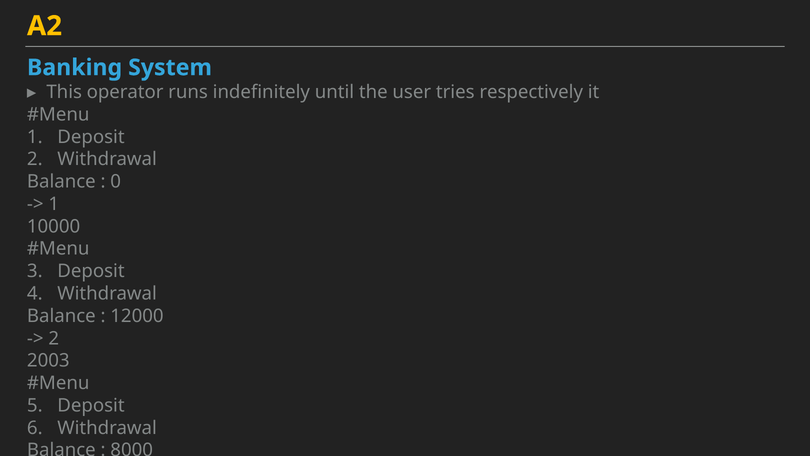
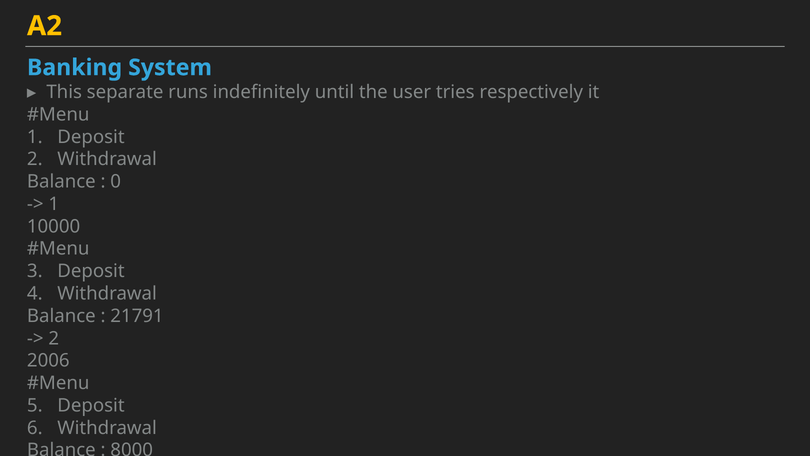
operator: operator -> separate (125, 92)
12000: 12000 -> 21791 (137, 316)
2003: 2003 -> 2006 (48, 360)
